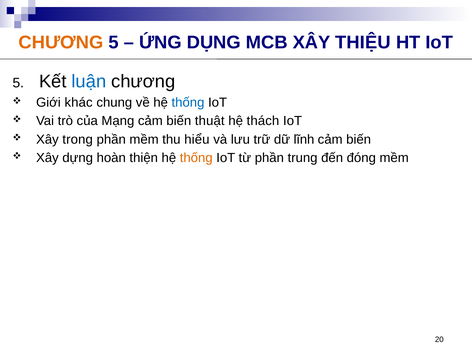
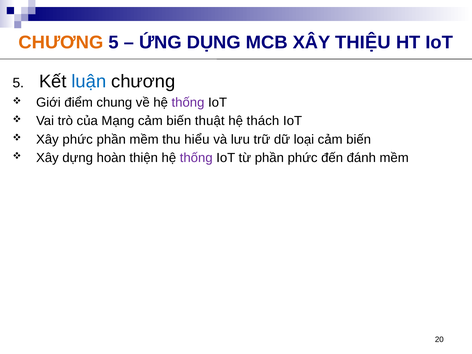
khác: khác -> điểm (79, 103)
thống colour: blue -> purple (188, 103)
Xây trong: trong -> phức (78, 139)
lĩnh: lĩnh -> loại (304, 139)
thống colour: orange -> purple (196, 158)
phần trung: trung -> phức (303, 158)
đóng: đóng -> đánh (361, 158)
